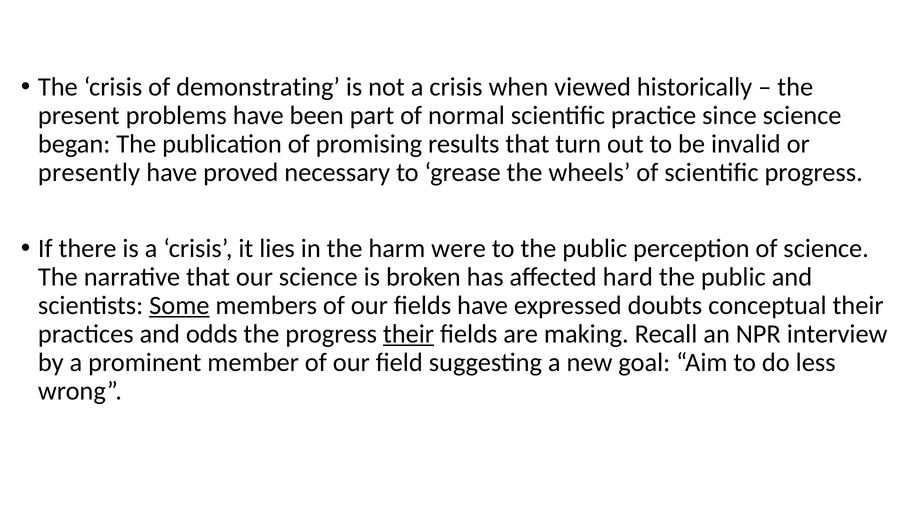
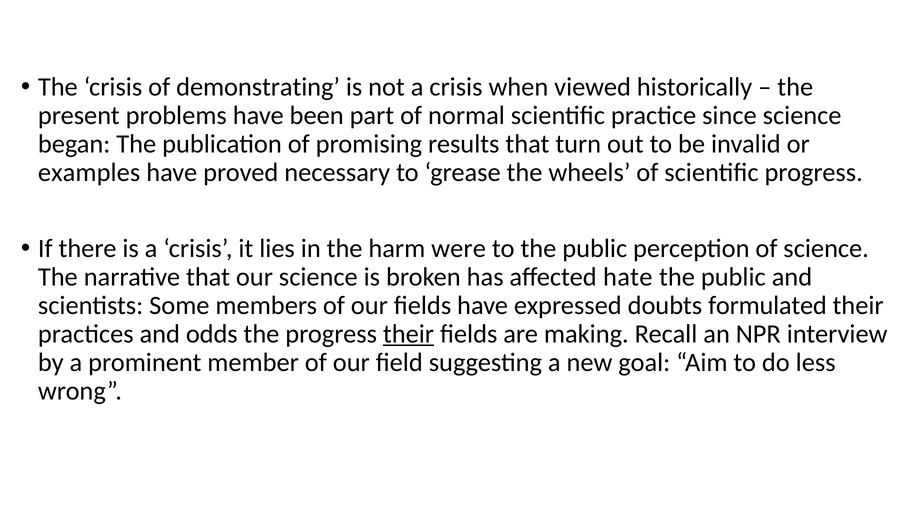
presently: presently -> examples (89, 173)
hard: hard -> hate (628, 277)
Some underline: present -> none (179, 305)
conceptual: conceptual -> formulated (767, 305)
